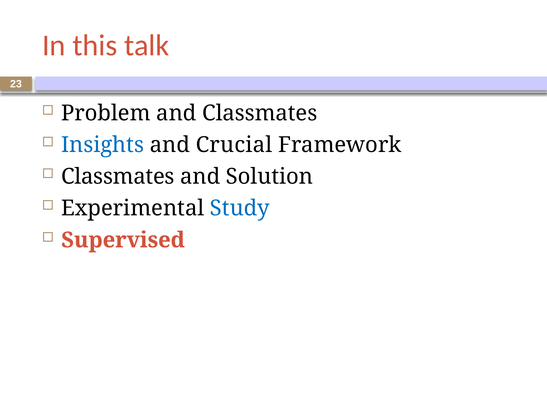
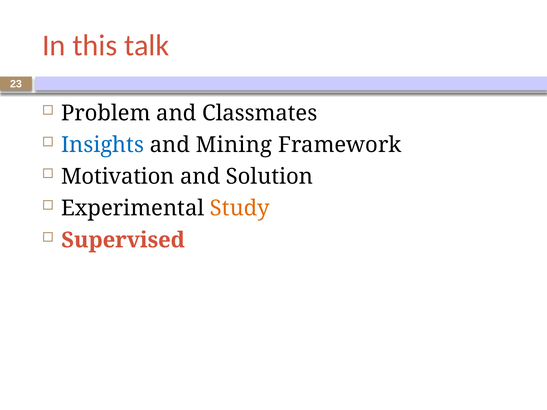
Crucial: Crucial -> Mining (234, 145)
Classmates: Classmates -> Motivation (118, 177)
Study colour: blue -> orange (240, 208)
